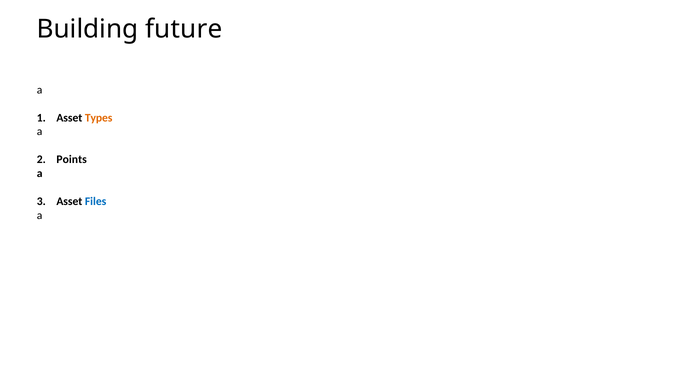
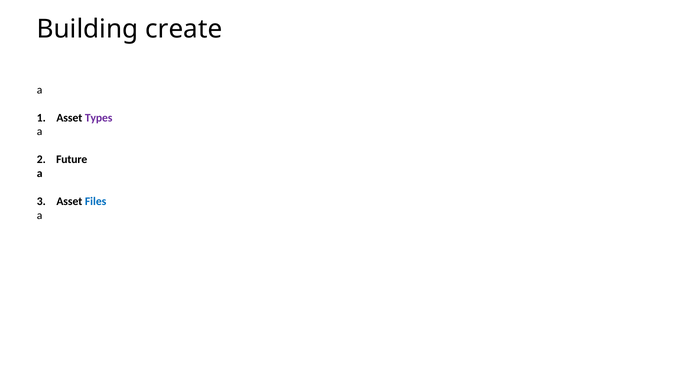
future: future -> create (184, 29)
Types colour: orange -> purple (99, 118)
Points: Points -> Future (72, 159)
